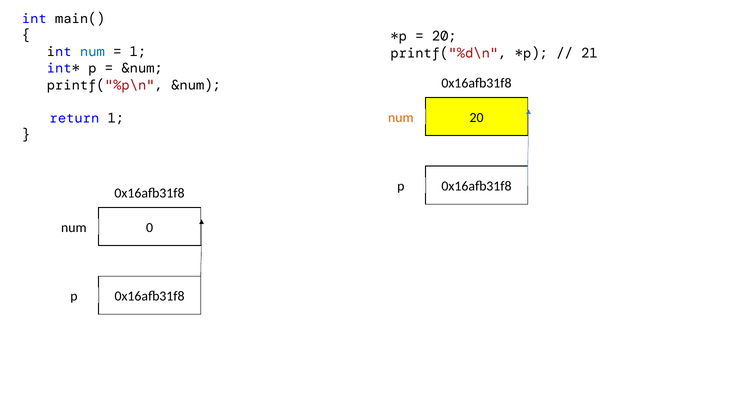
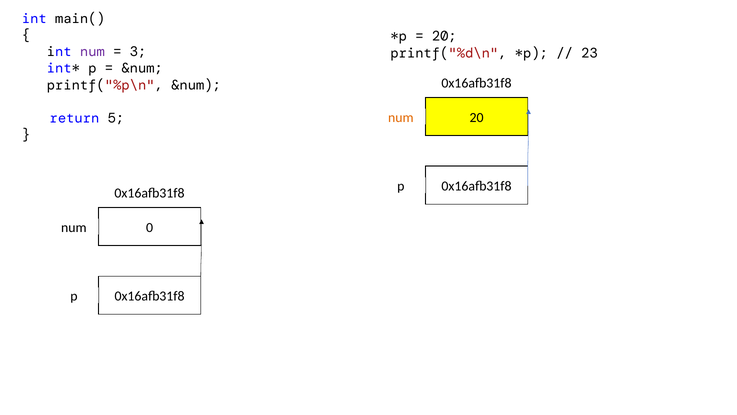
num colour: blue -> purple (92, 52)
1: 1 -> 3 (138, 52)
21: 21 -> 23 (589, 53)
return 1: 1 -> 5 (116, 118)
